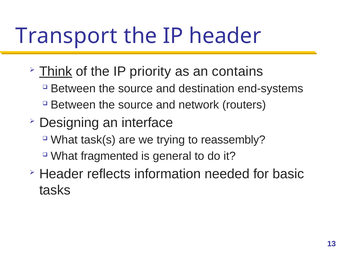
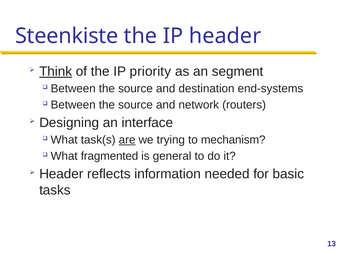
Transport: Transport -> Steenkiste (67, 36)
contains: contains -> segment (238, 72)
are underline: none -> present (127, 140)
reassembly: reassembly -> mechanism (233, 140)
